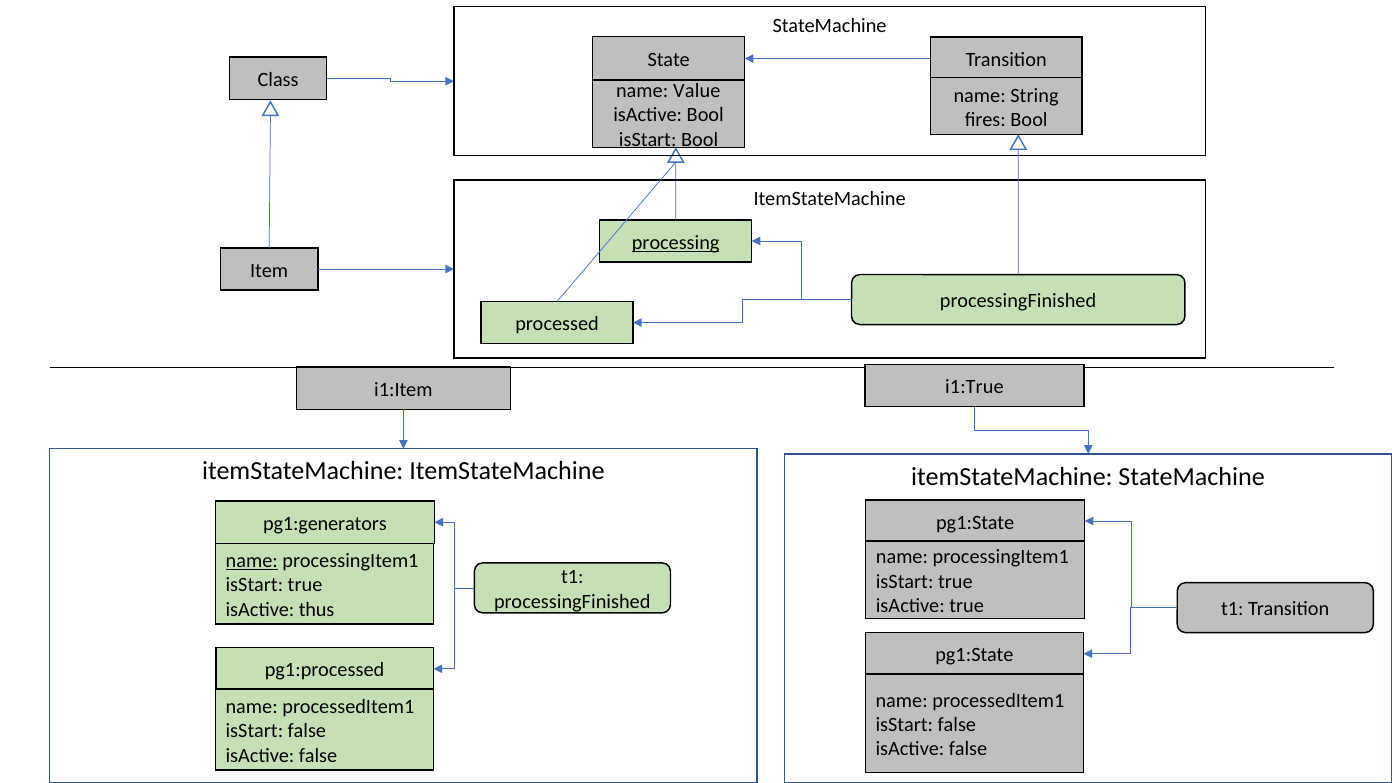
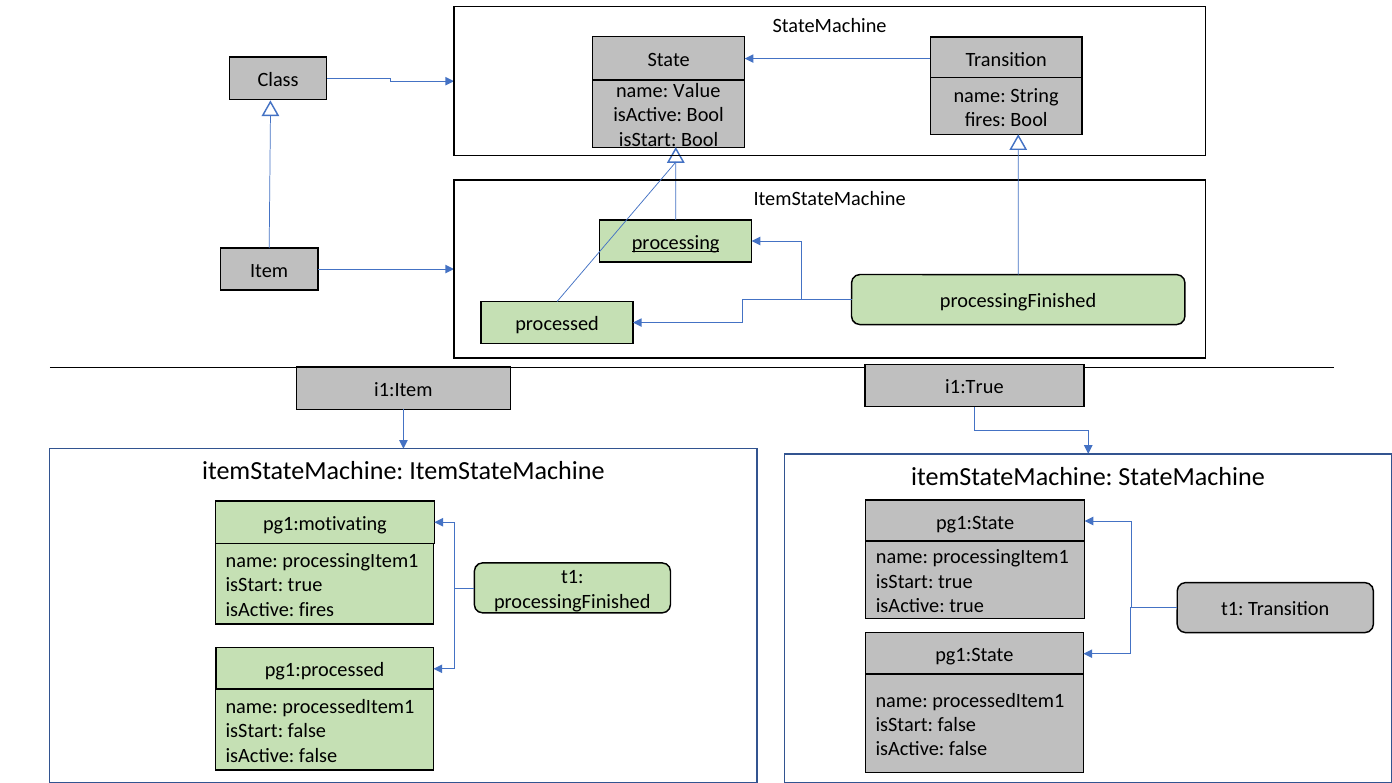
pg1:generators: pg1:generators -> pg1:motivating (325, 524)
name underline: present -> none (252, 561)
isActive thus: thus -> fires (316, 610)
